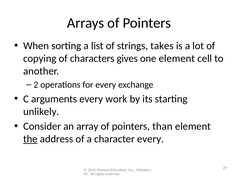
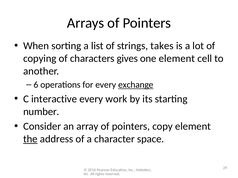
2: 2 -> 6 (36, 85)
exchange underline: none -> present (136, 85)
arguments: arguments -> interactive (54, 99)
unlikely: unlikely -> number (41, 112)
than: than -> copy (163, 127)
character every: every -> space (151, 139)
